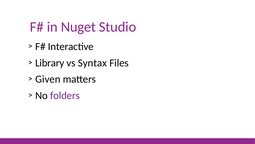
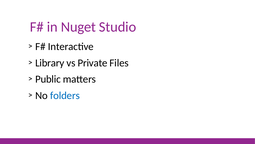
Syntax: Syntax -> Private (92, 63)
Given: Given -> Public (48, 79)
folders colour: purple -> blue (65, 95)
